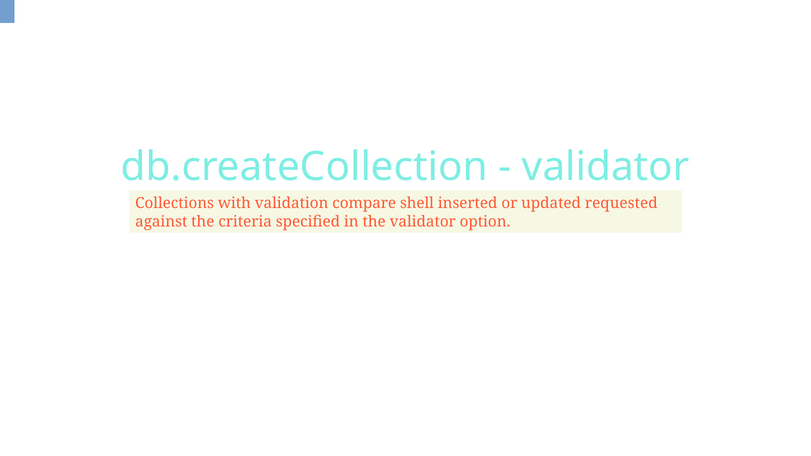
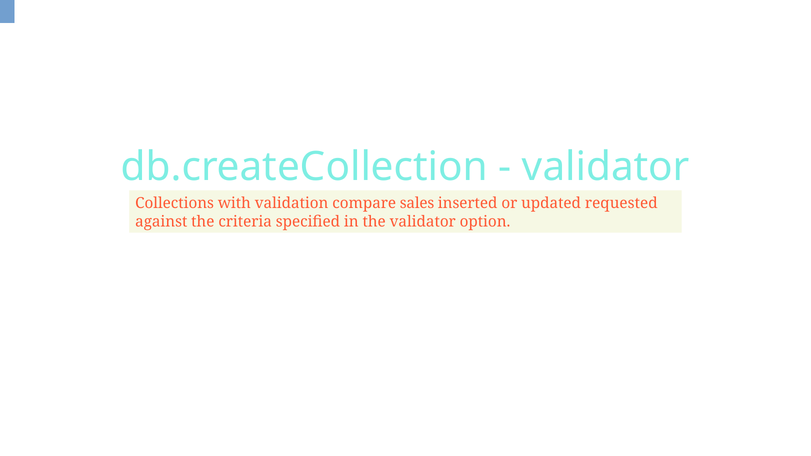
shell: shell -> sales (417, 204)
